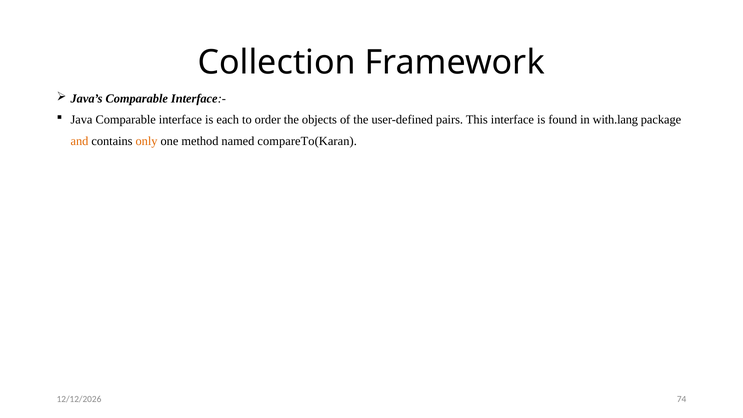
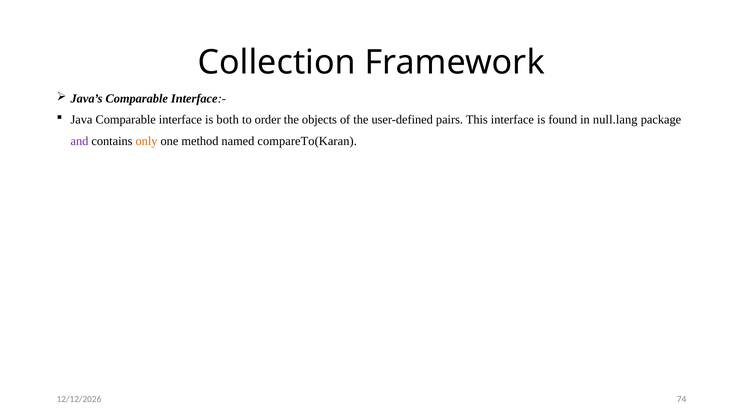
each: each -> both (228, 120)
with.lang: with.lang -> null.lang (615, 120)
and colour: orange -> purple (79, 141)
